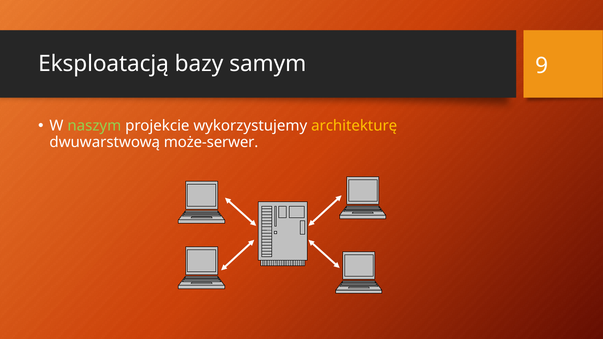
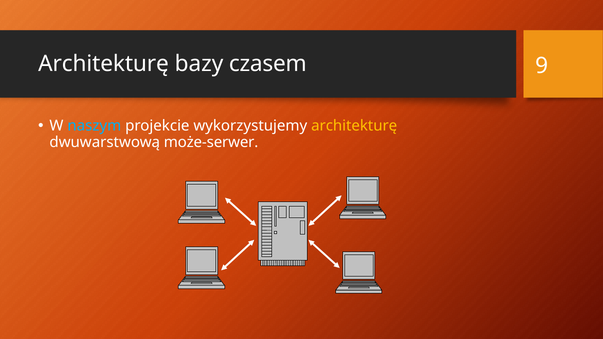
Eksploatacją: Eksploatacją -> Architekturę (104, 64)
samym: samym -> czasem (268, 64)
naszym colour: light green -> light blue (94, 126)
